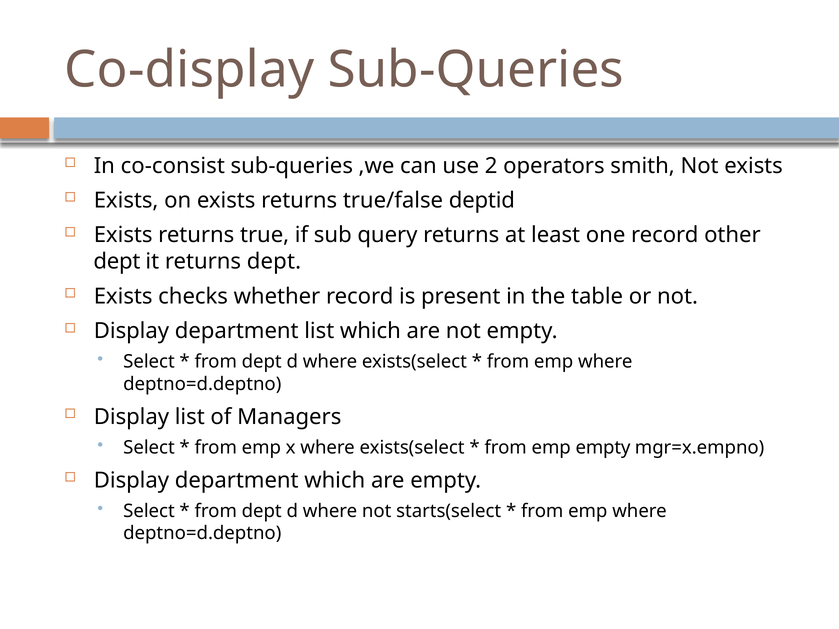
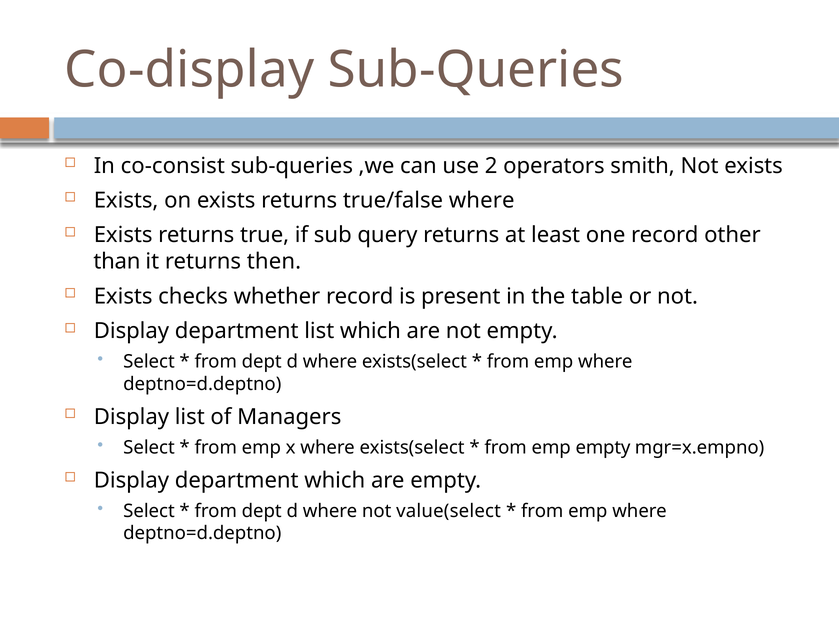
true/false deptid: deptid -> where (482, 200)
dept: dept -> than (117, 262)
returns dept: dept -> then (274, 262)
starts(select: starts(select -> value(select (449, 511)
